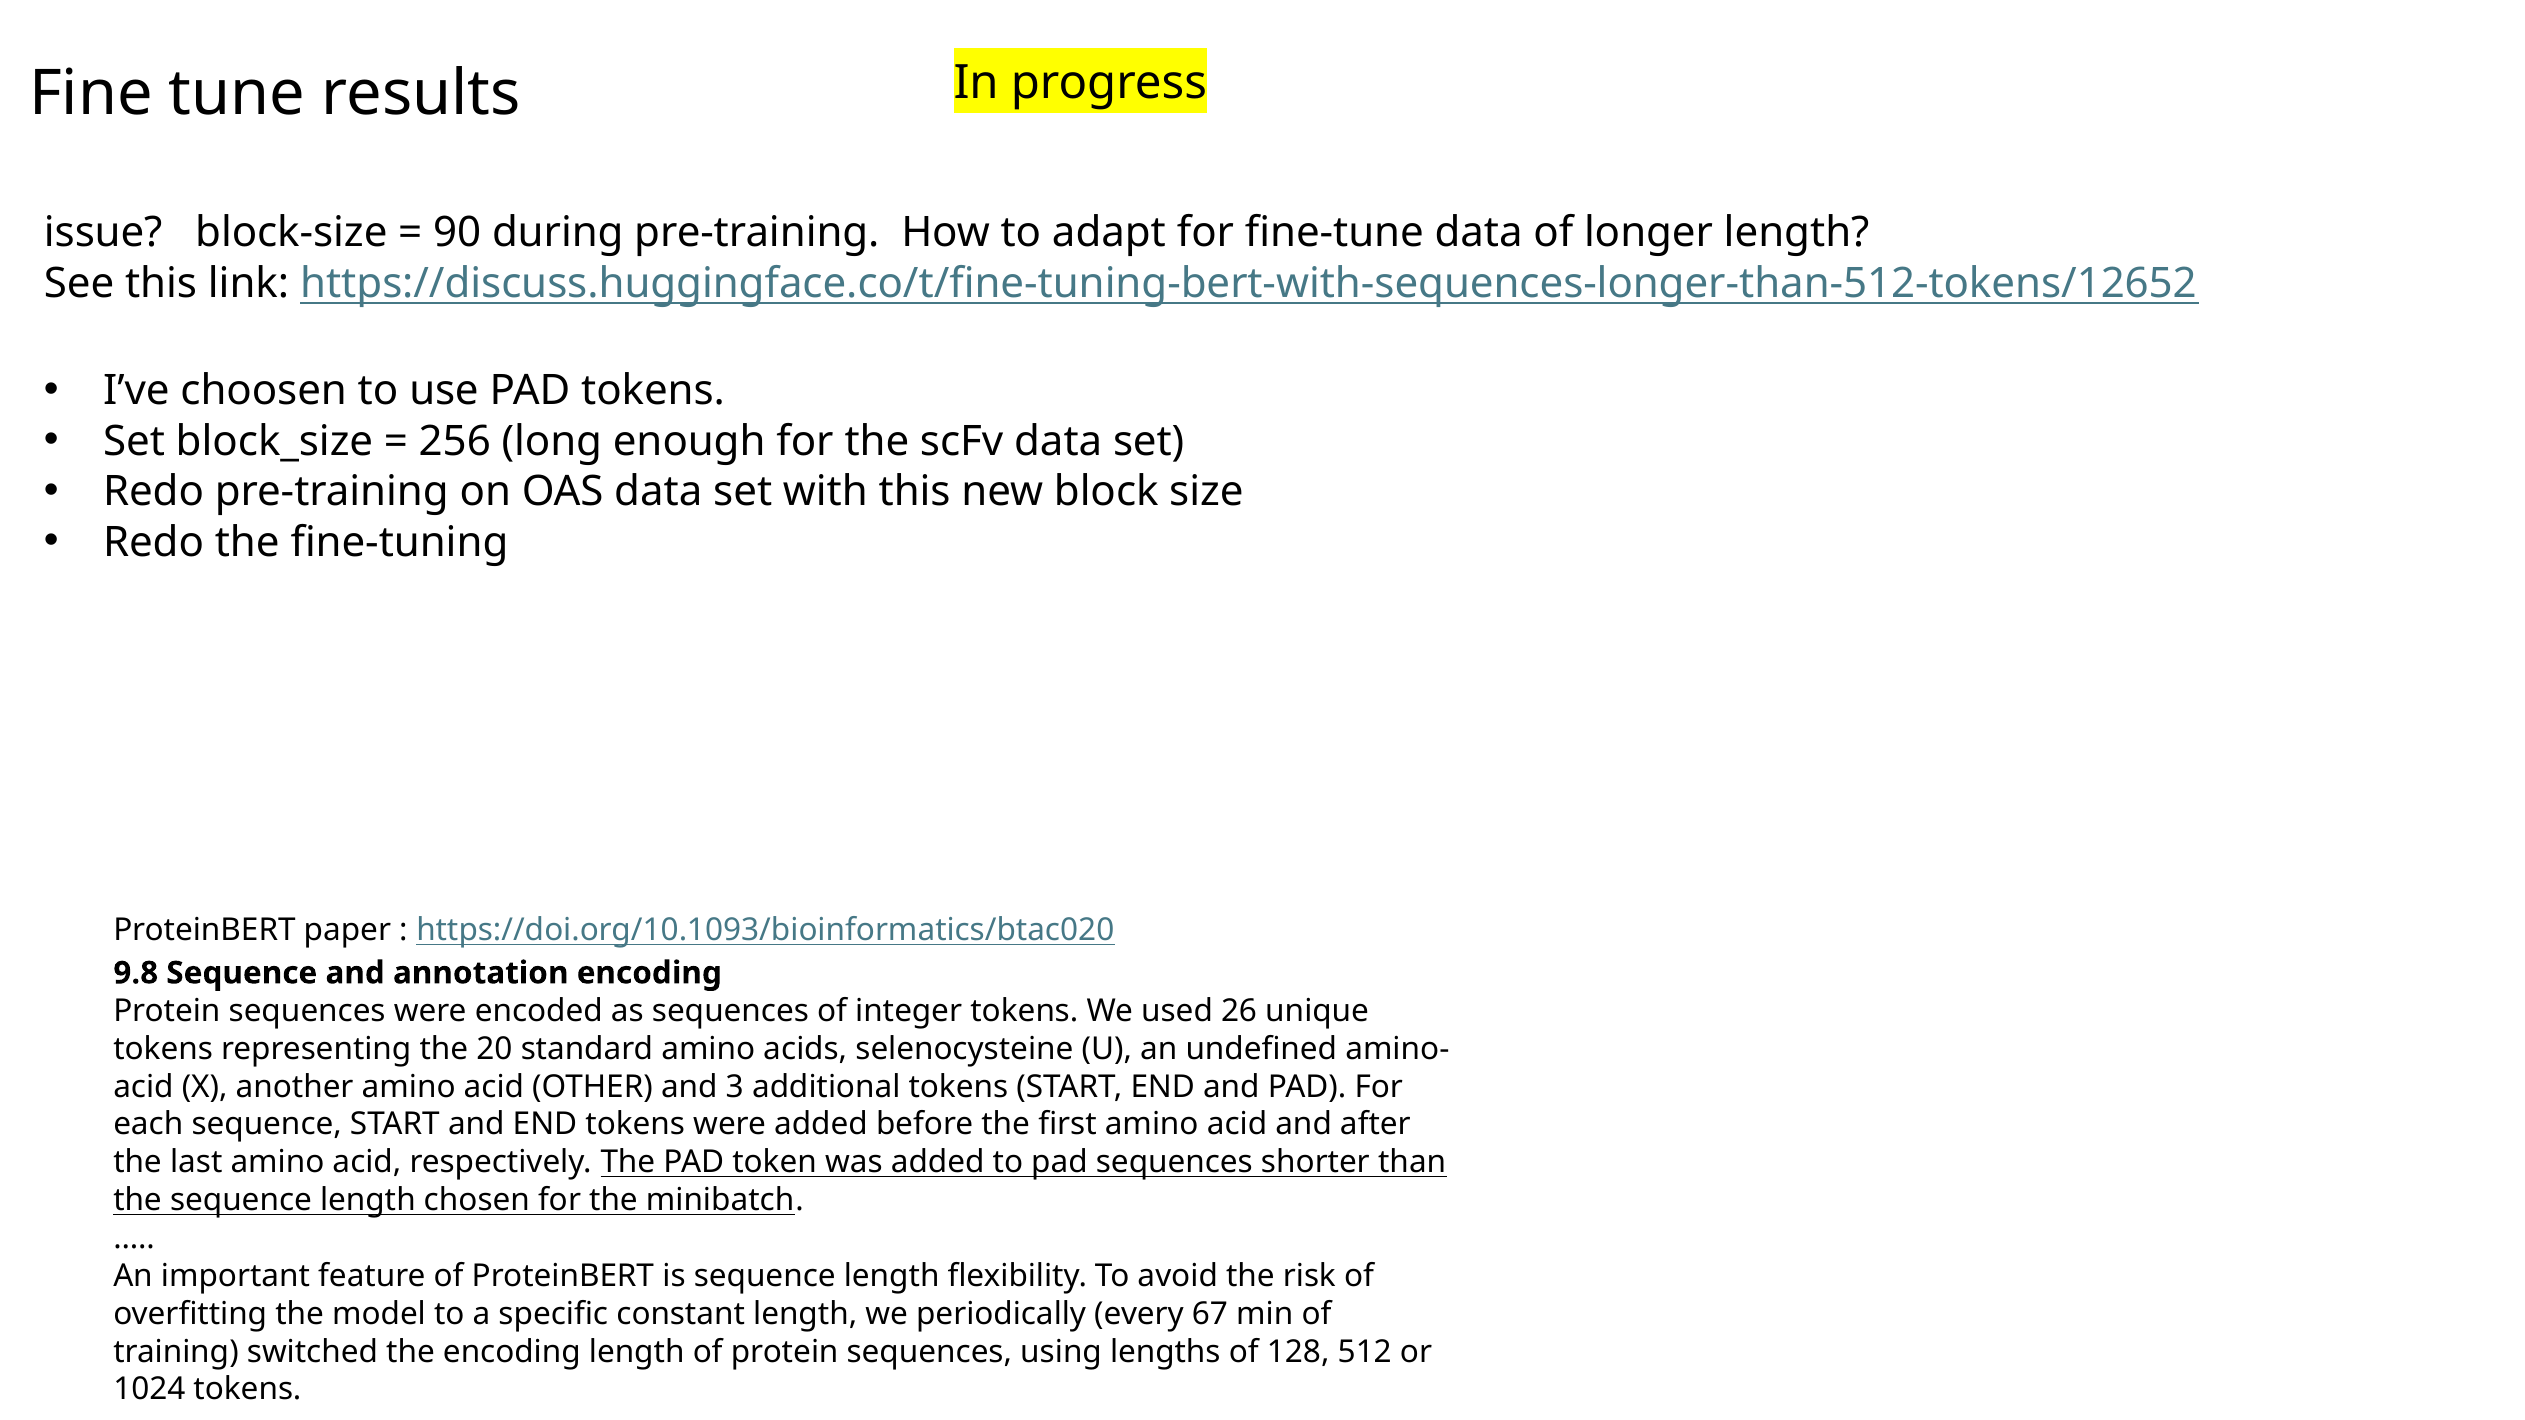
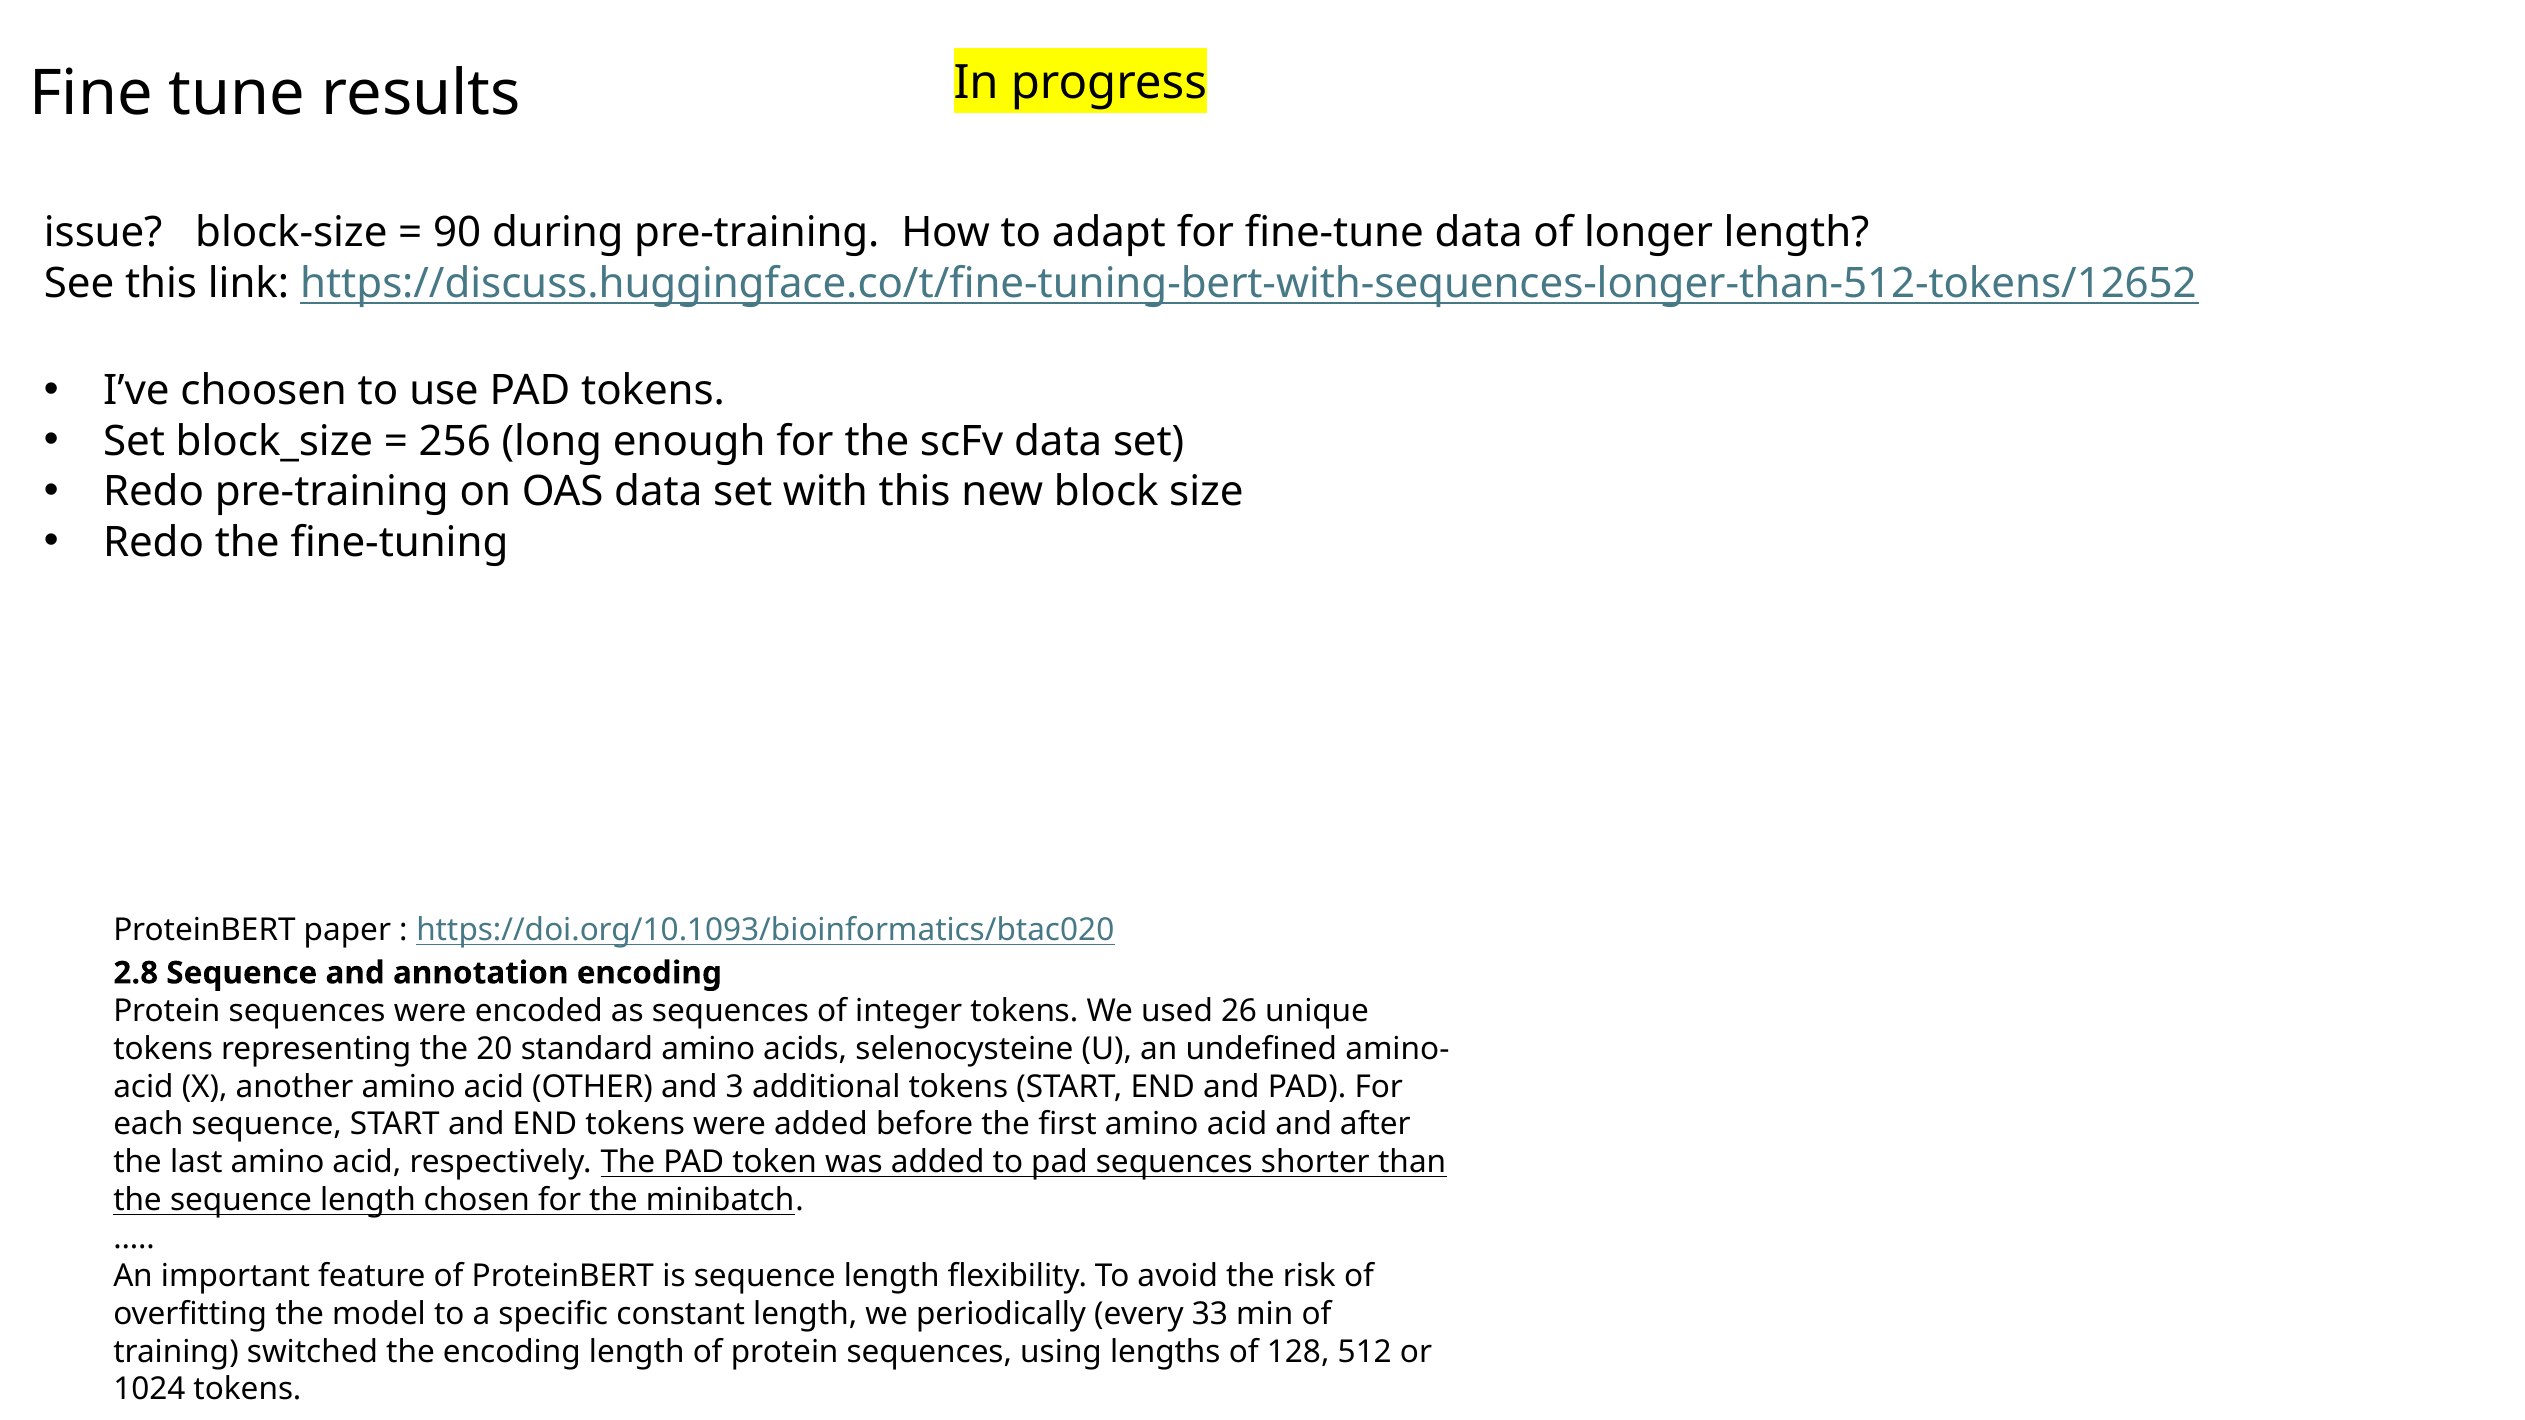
9.8: 9.8 -> 2.8 (136, 973)
67: 67 -> 33 (1210, 1314)
